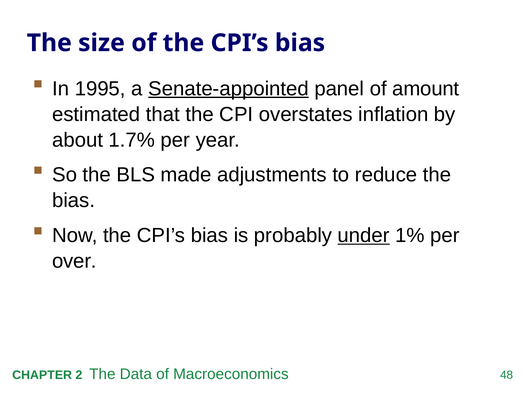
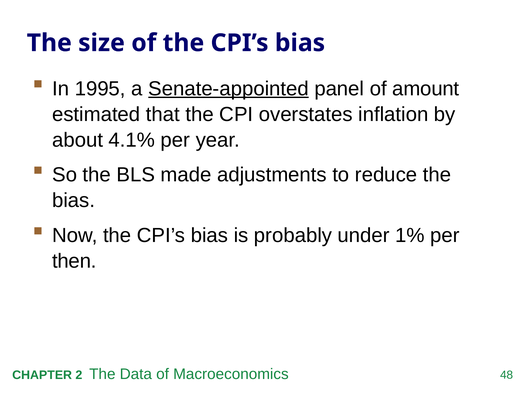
1.7%: 1.7% -> 4.1% (132, 140)
under underline: present -> none (364, 235)
over: over -> then (74, 261)
